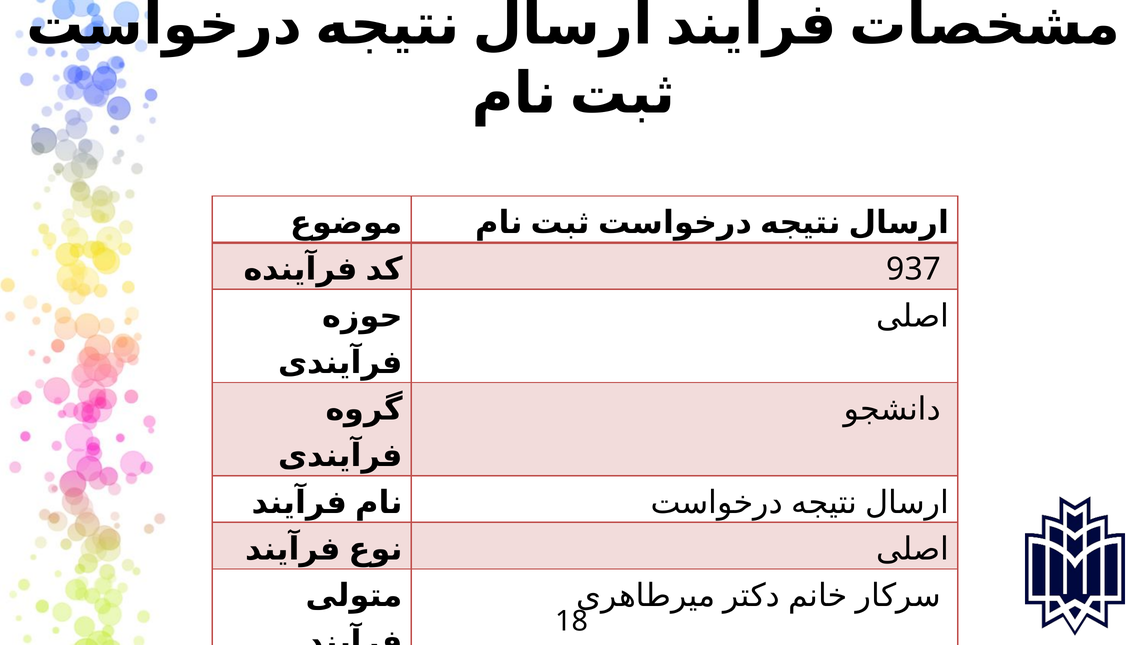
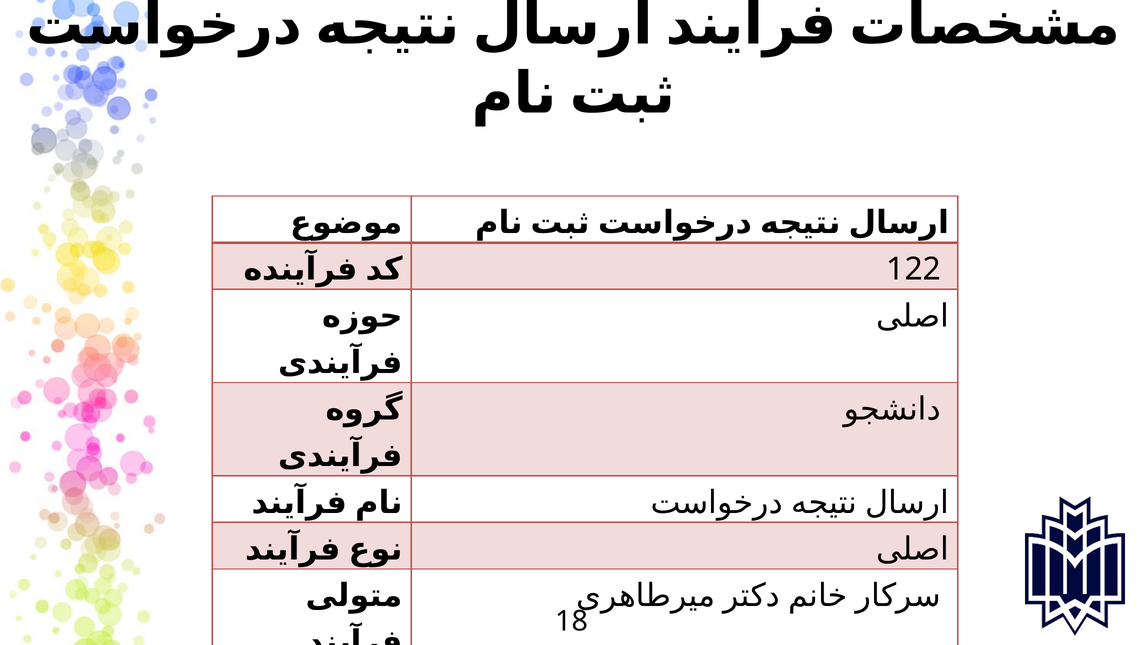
937: 937 -> 122 (914, 270)
